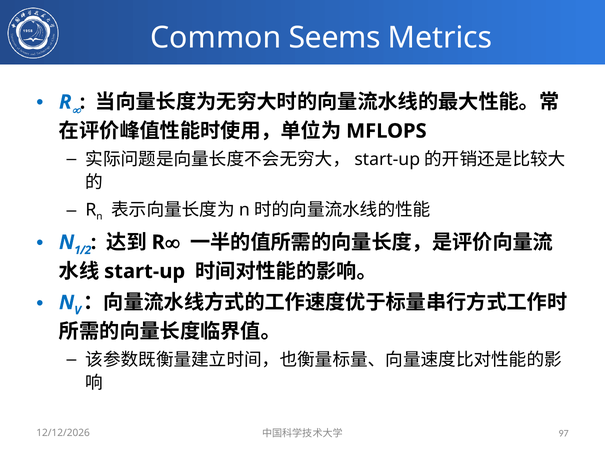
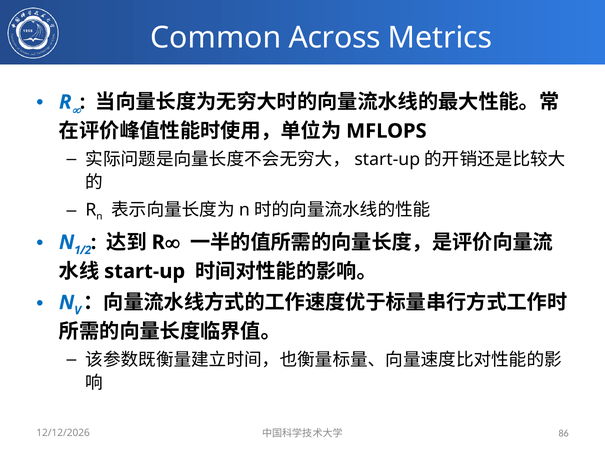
Seems: Seems -> Across (335, 38)
97: 97 -> 86 (564, 433)
